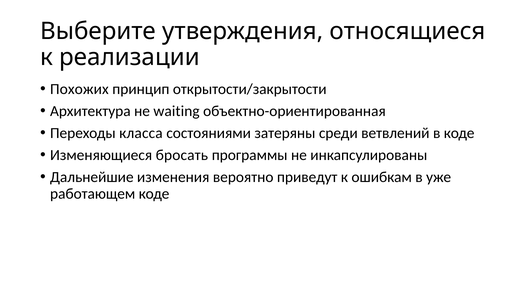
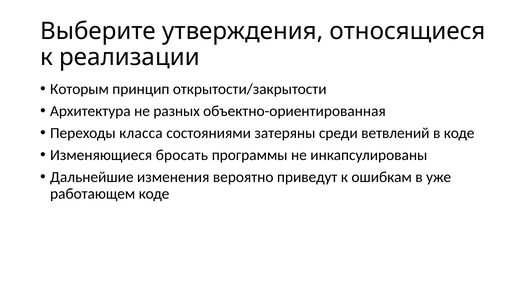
Похожих: Похожих -> Которым (79, 89)
waiting: waiting -> разных (177, 111)
